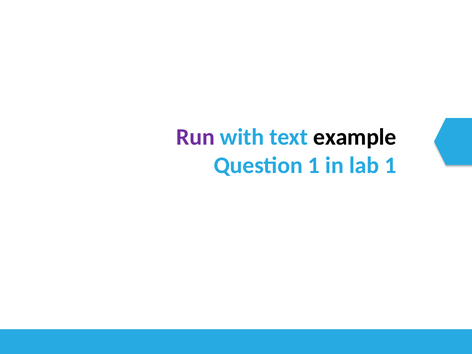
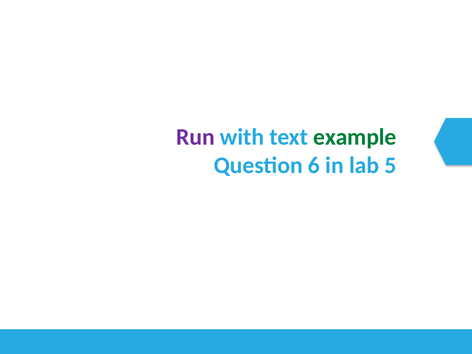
example colour: black -> green (355, 137)
Question 1: 1 -> 6 (314, 165)
lab 1: 1 -> 5 (390, 165)
